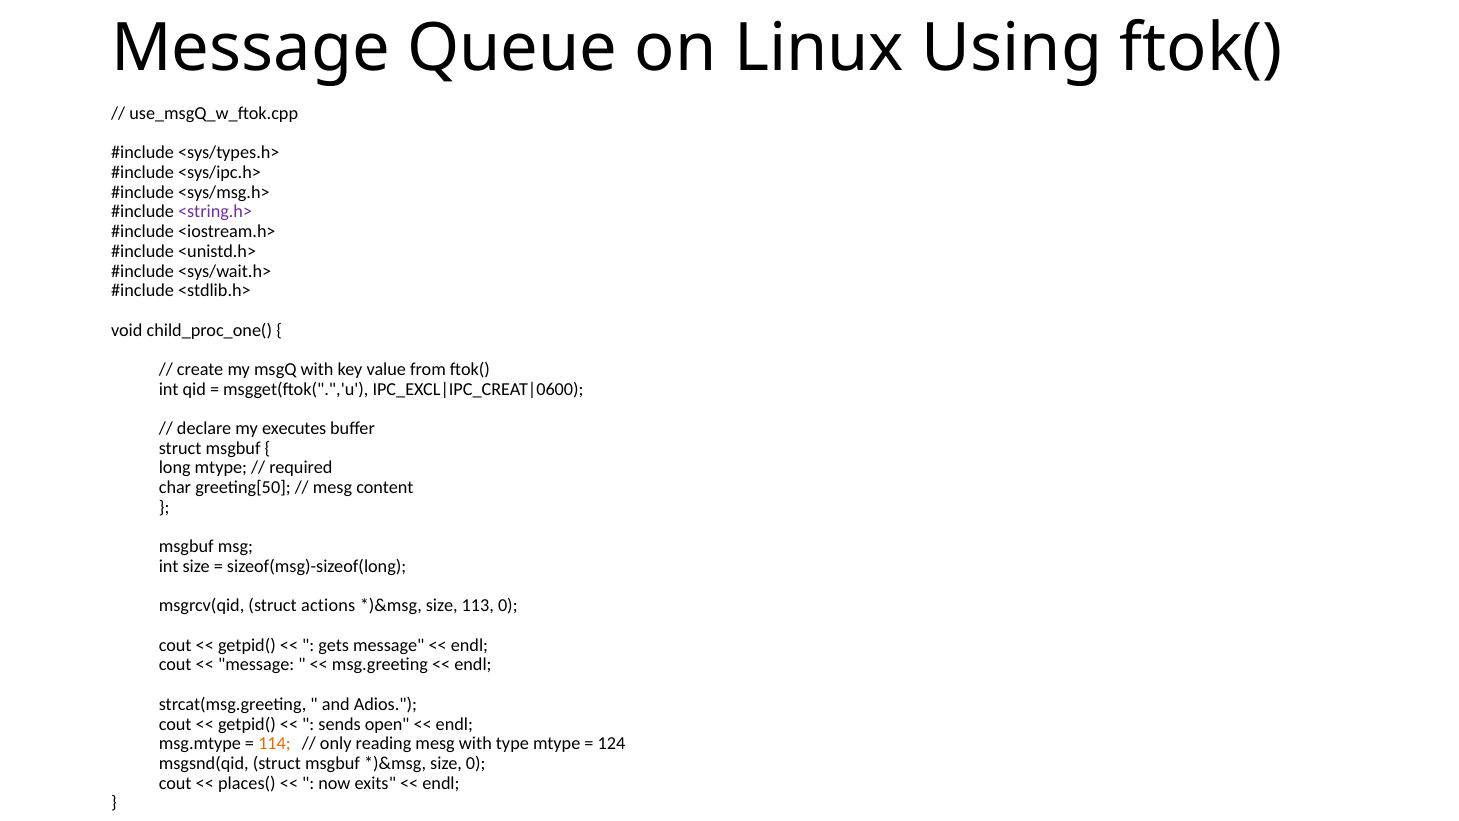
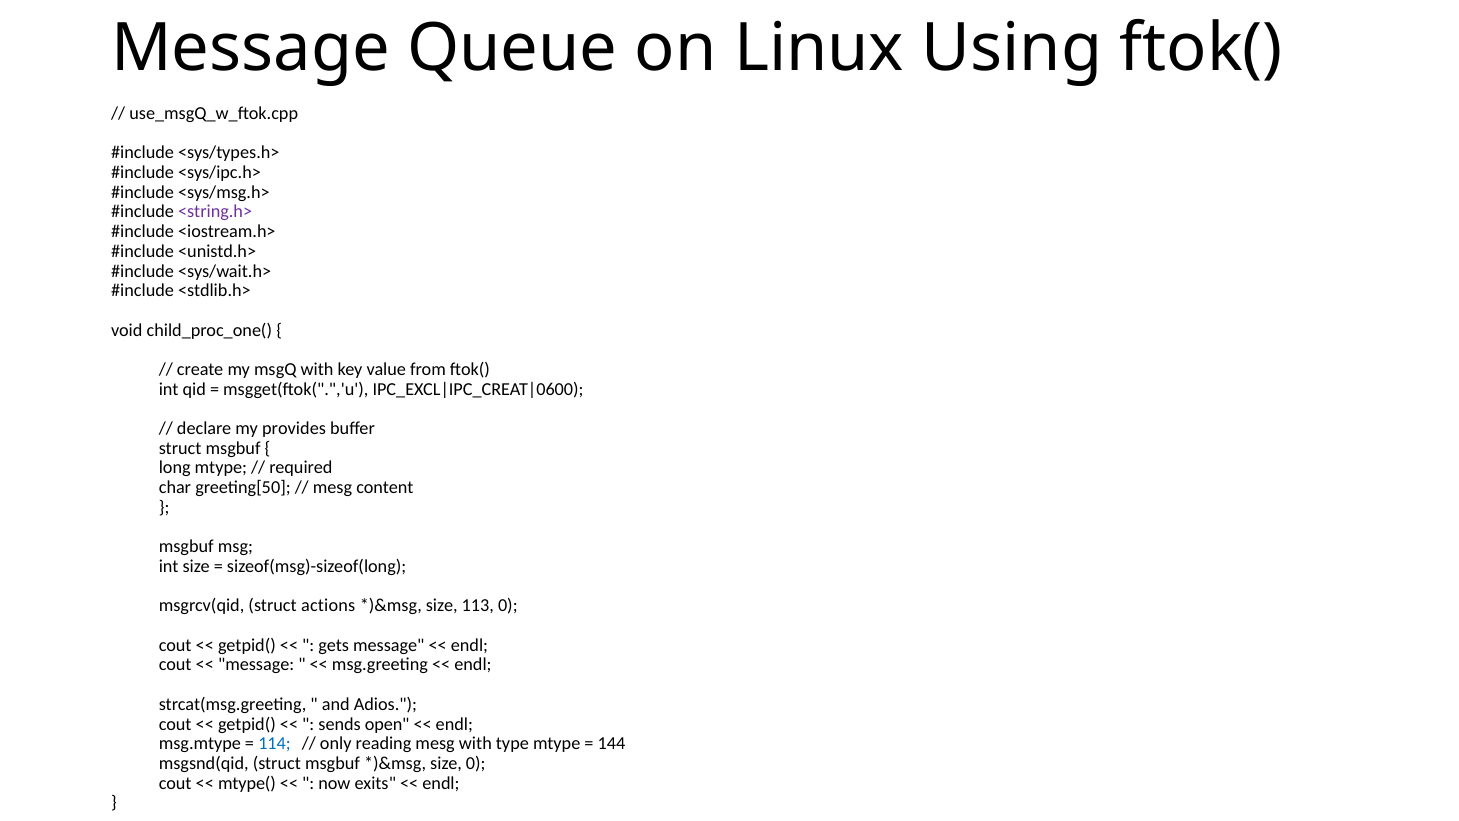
executes: executes -> provides (294, 428)
114 colour: orange -> blue (275, 743)
124: 124 -> 144 (611, 743)
places(: places( -> mtype( (247, 783)
